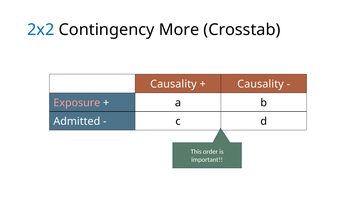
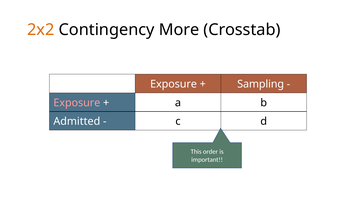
2x2 colour: blue -> orange (41, 30)
Causality: Causality -> Exposure (174, 84)
Causality: Causality -> Sampling (261, 84)
